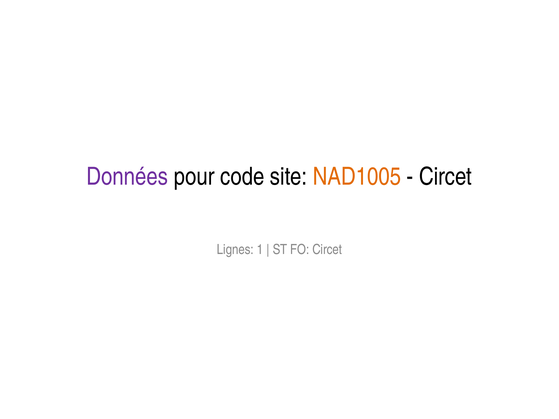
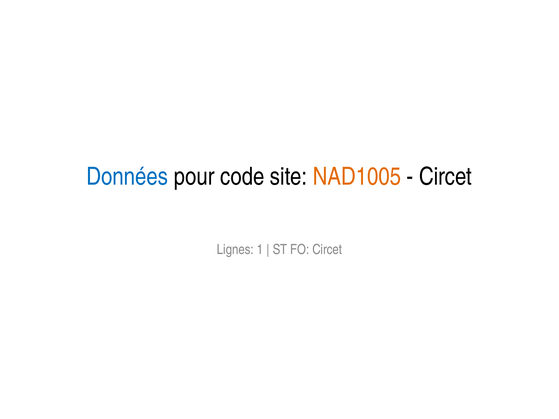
Données colour: purple -> blue (127, 177)
